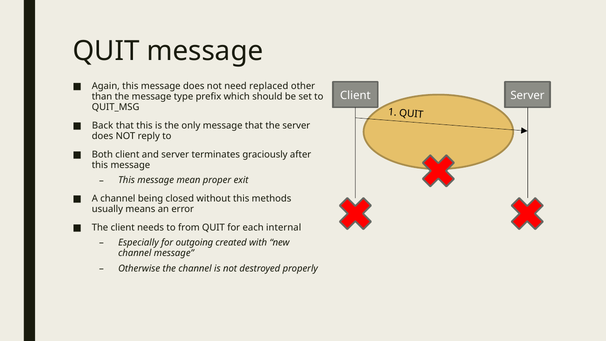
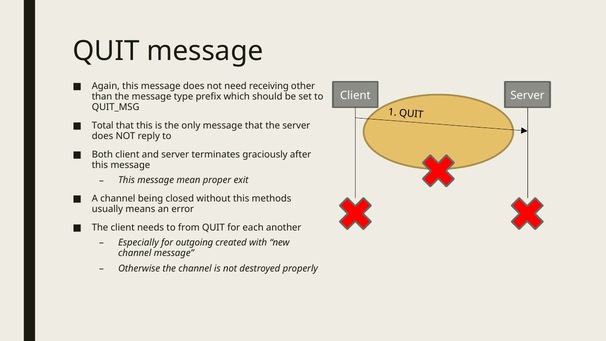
replaced: replaced -> receiving (269, 86)
Back: Back -> Total (103, 126)
internal: internal -> another (284, 227)
